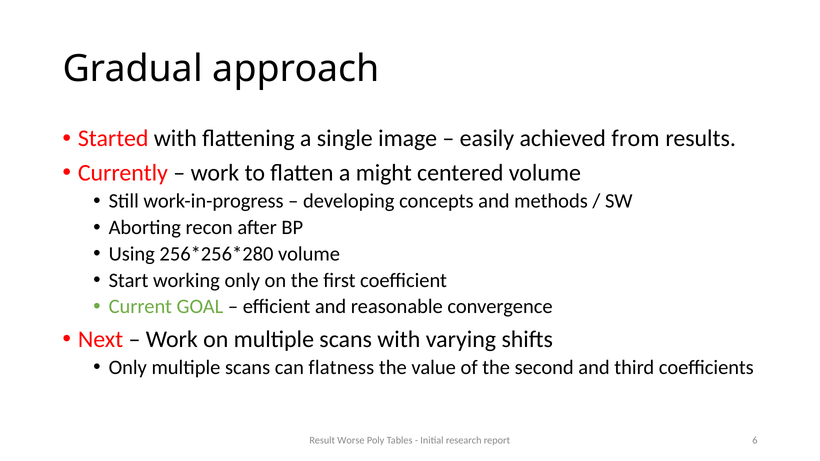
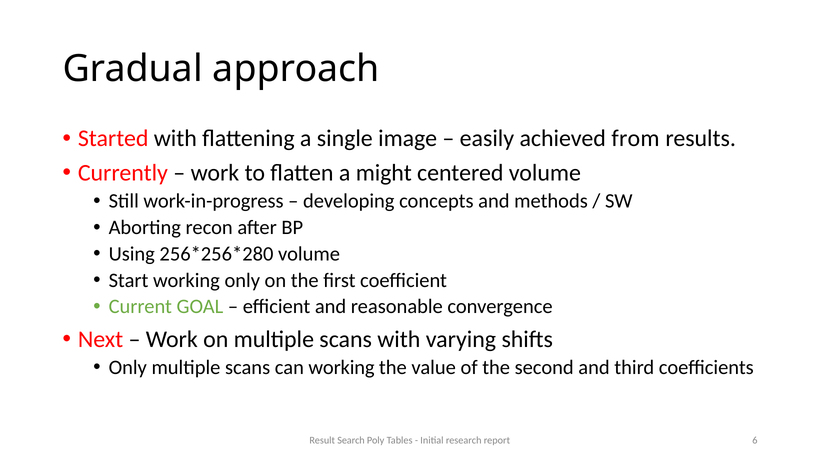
can flatness: flatness -> working (342, 368)
Worse: Worse -> Search (351, 440)
